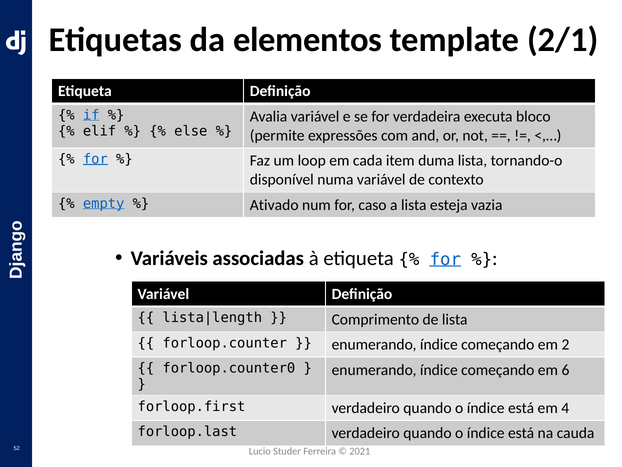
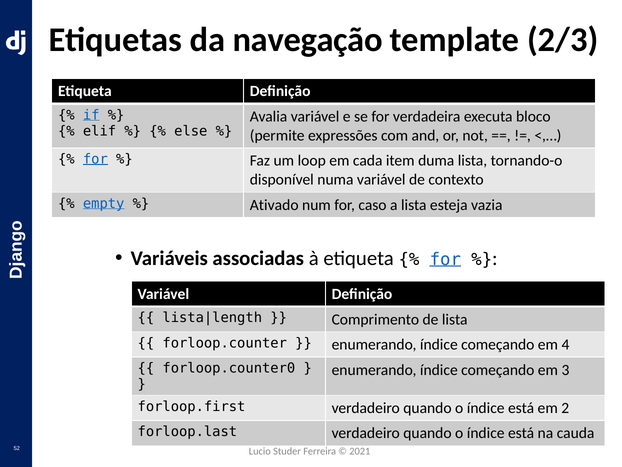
elementos: elementos -> navegação (308, 40)
2/1: 2/1 -> 2/3 (563, 40)
2: 2 -> 4 (565, 344)
6: 6 -> 3 (565, 369)
4: 4 -> 2 (565, 408)
